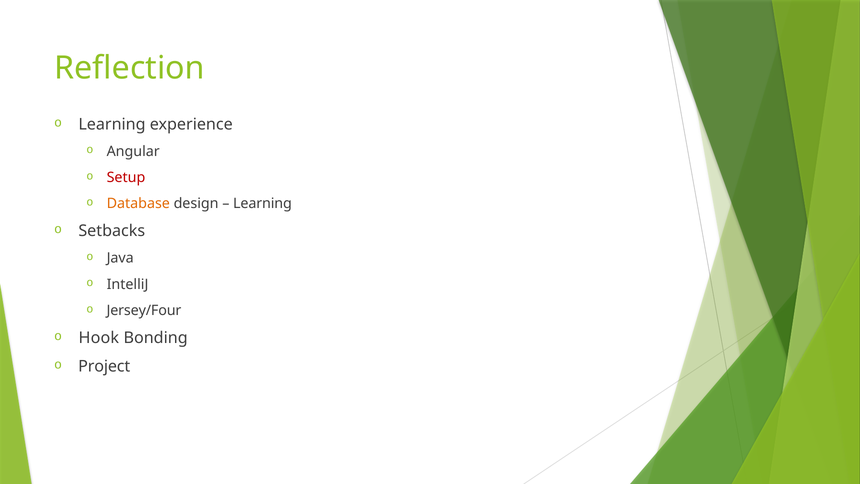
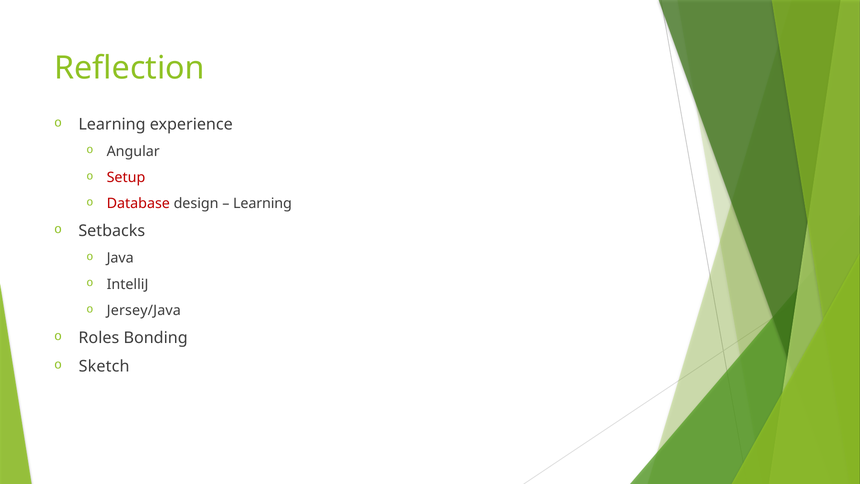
Database colour: orange -> red (138, 204)
Jersey/Four: Jersey/Four -> Jersey/Java (144, 310)
Hook: Hook -> Roles (99, 338)
Project: Project -> Sketch (104, 366)
